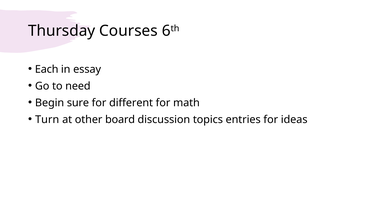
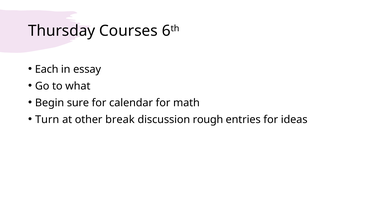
need: need -> what (78, 86)
different: different -> calendar (131, 103)
board: board -> break (120, 120)
topics: topics -> rough (208, 120)
